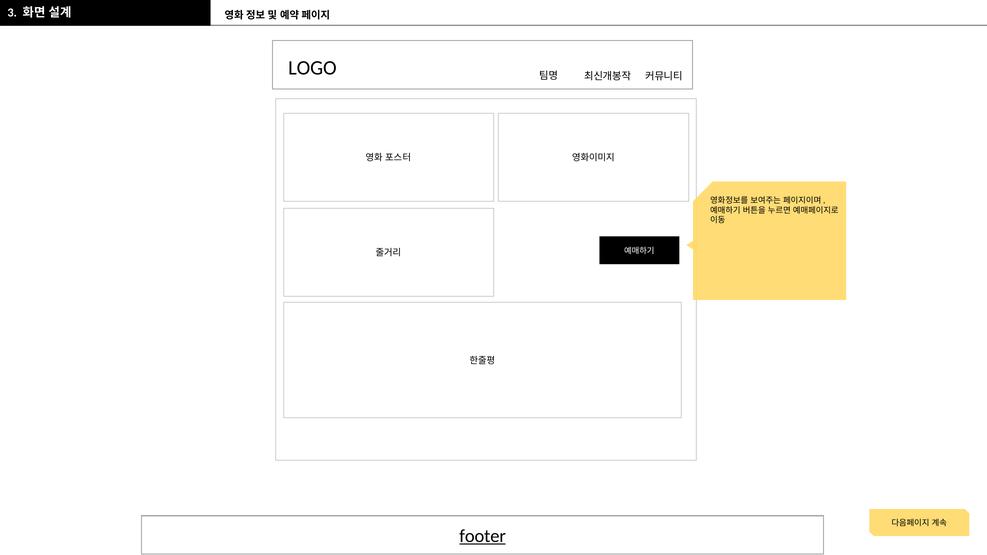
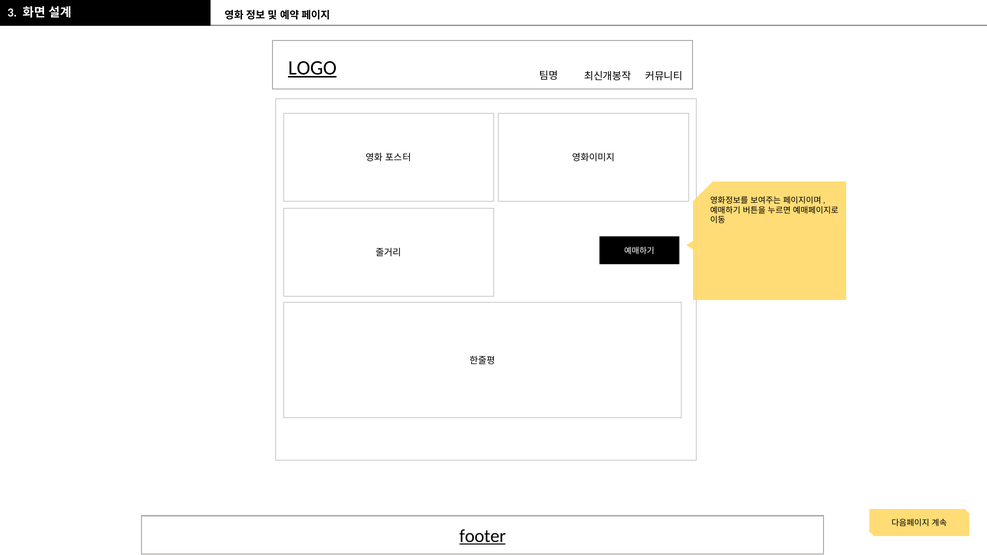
LOGO underline: none -> present (312, 68)
